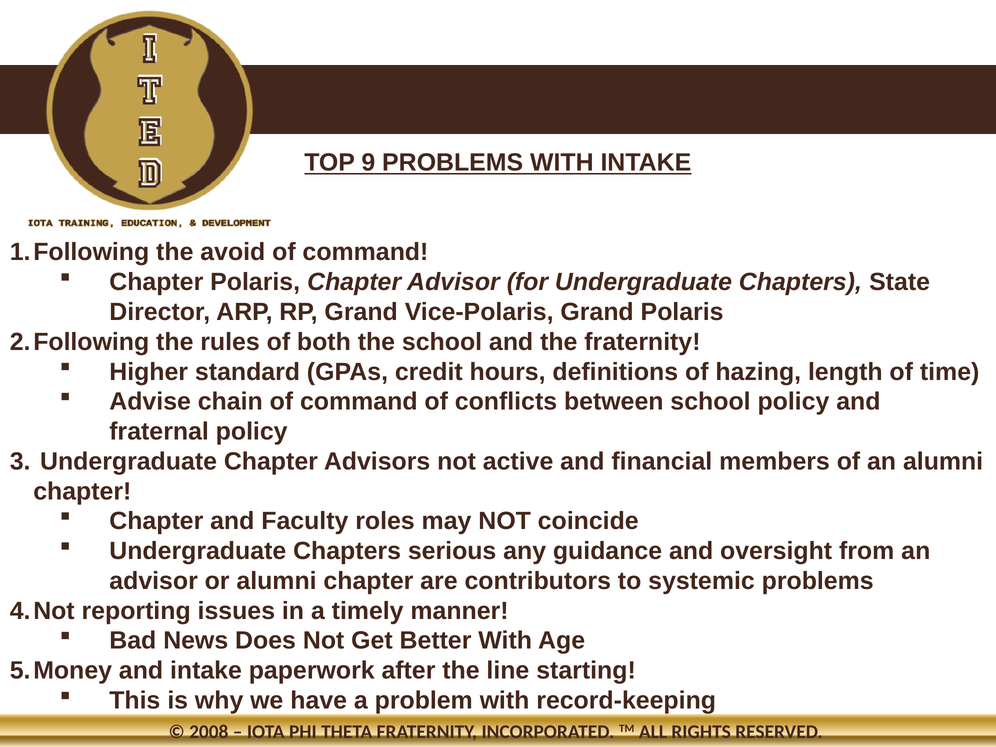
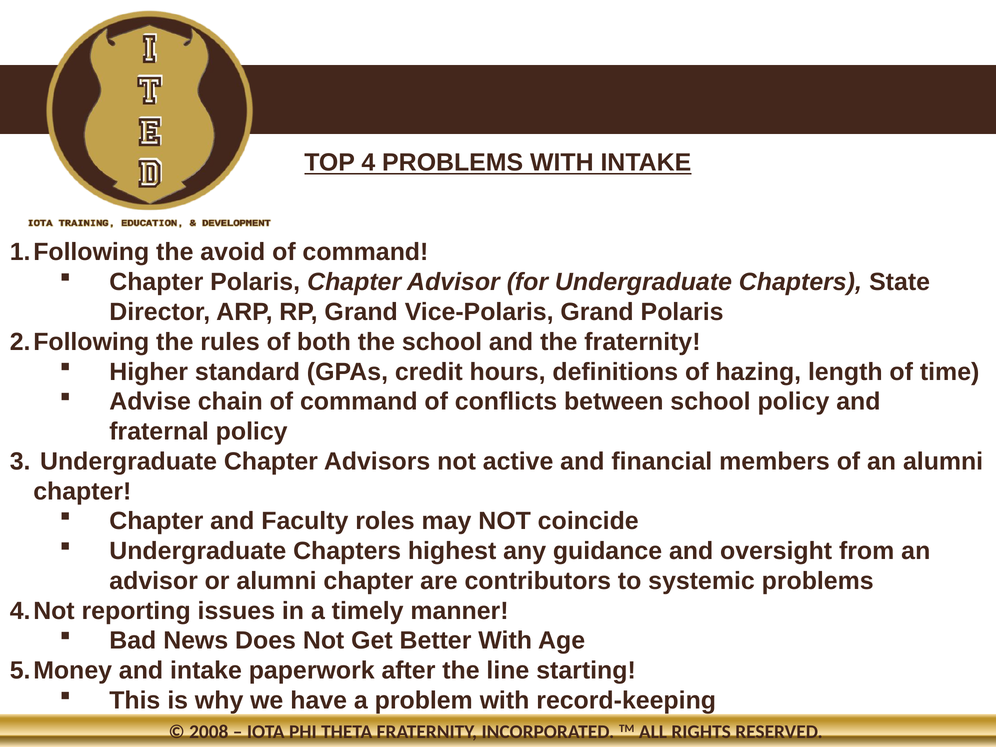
9: 9 -> 4 (368, 163)
serious: serious -> highest (452, 551)
